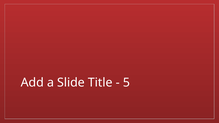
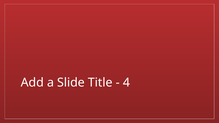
5: 5 -> 4 (126, 83)
